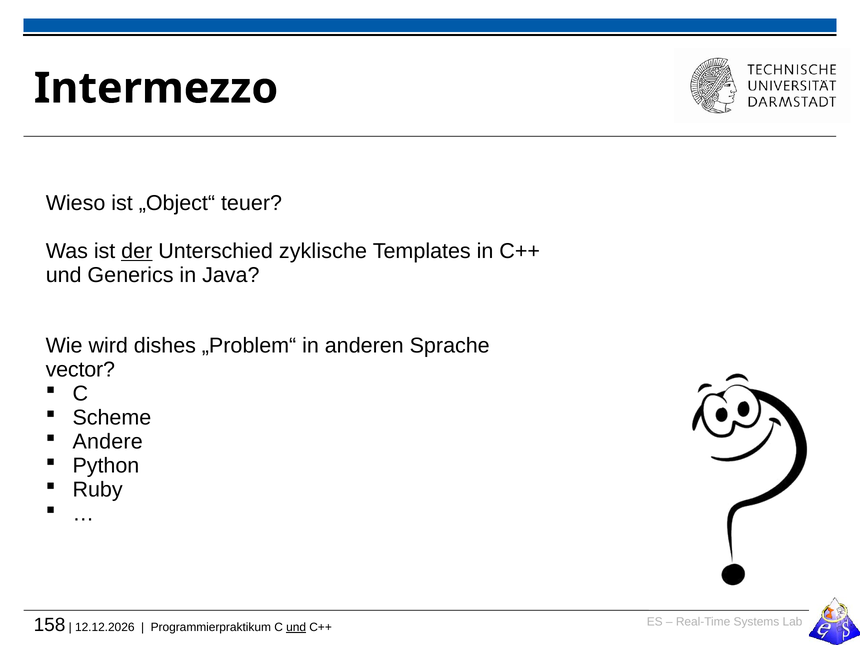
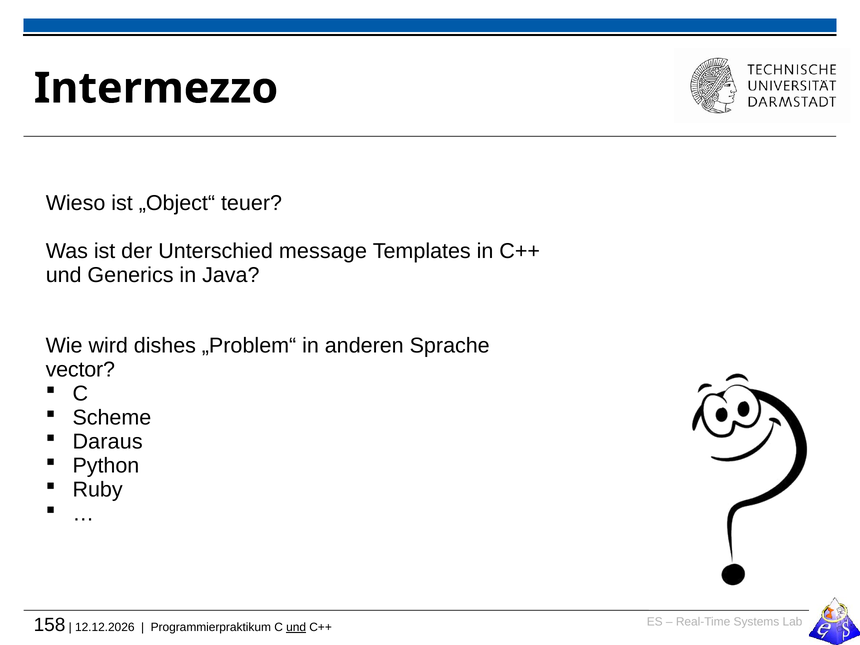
der underline: present -> none (137, 251)
zyklische: zyklische -> message (323, 251)
Andere: Andere -> Daraus (108, 442)
